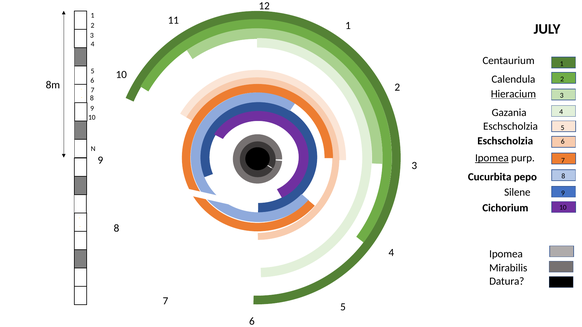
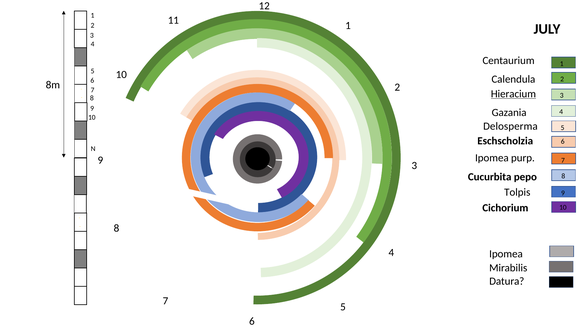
Eschscholzia: Eschscholzia -> Delosperma (510, 126)
Ipomea underline: present -> none (492, 158)
Silene: Silene -> Tolpis (517, 193)
